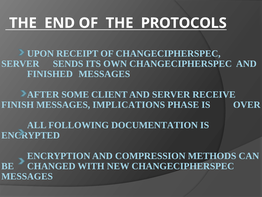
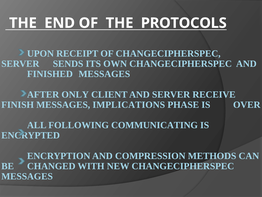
SOME: SOME -> ONLY (75, 94)
DOCUMENTATION: DOCUMENTATION -> COMMUNICATING (155, 125)
